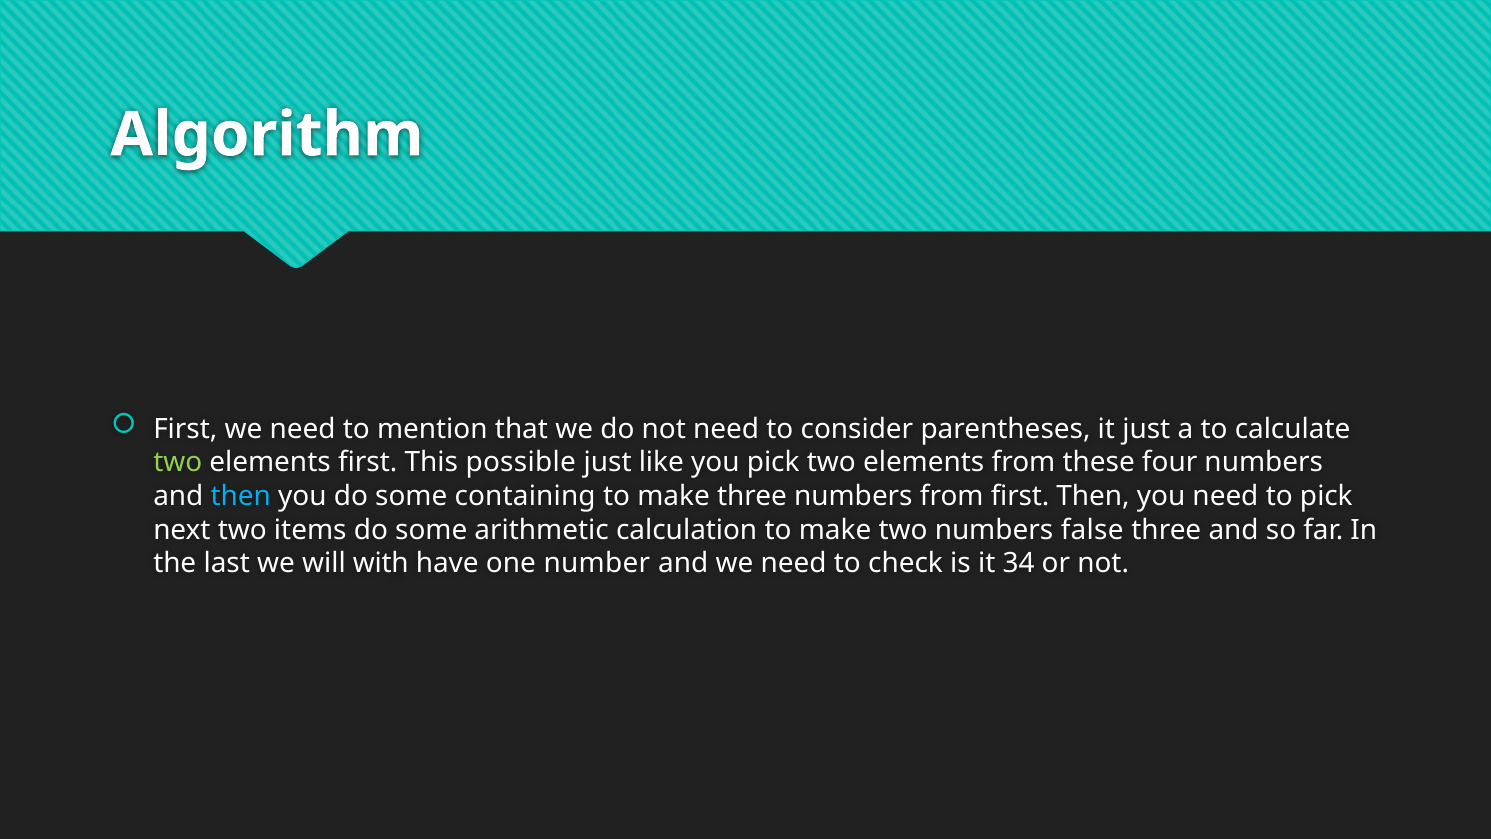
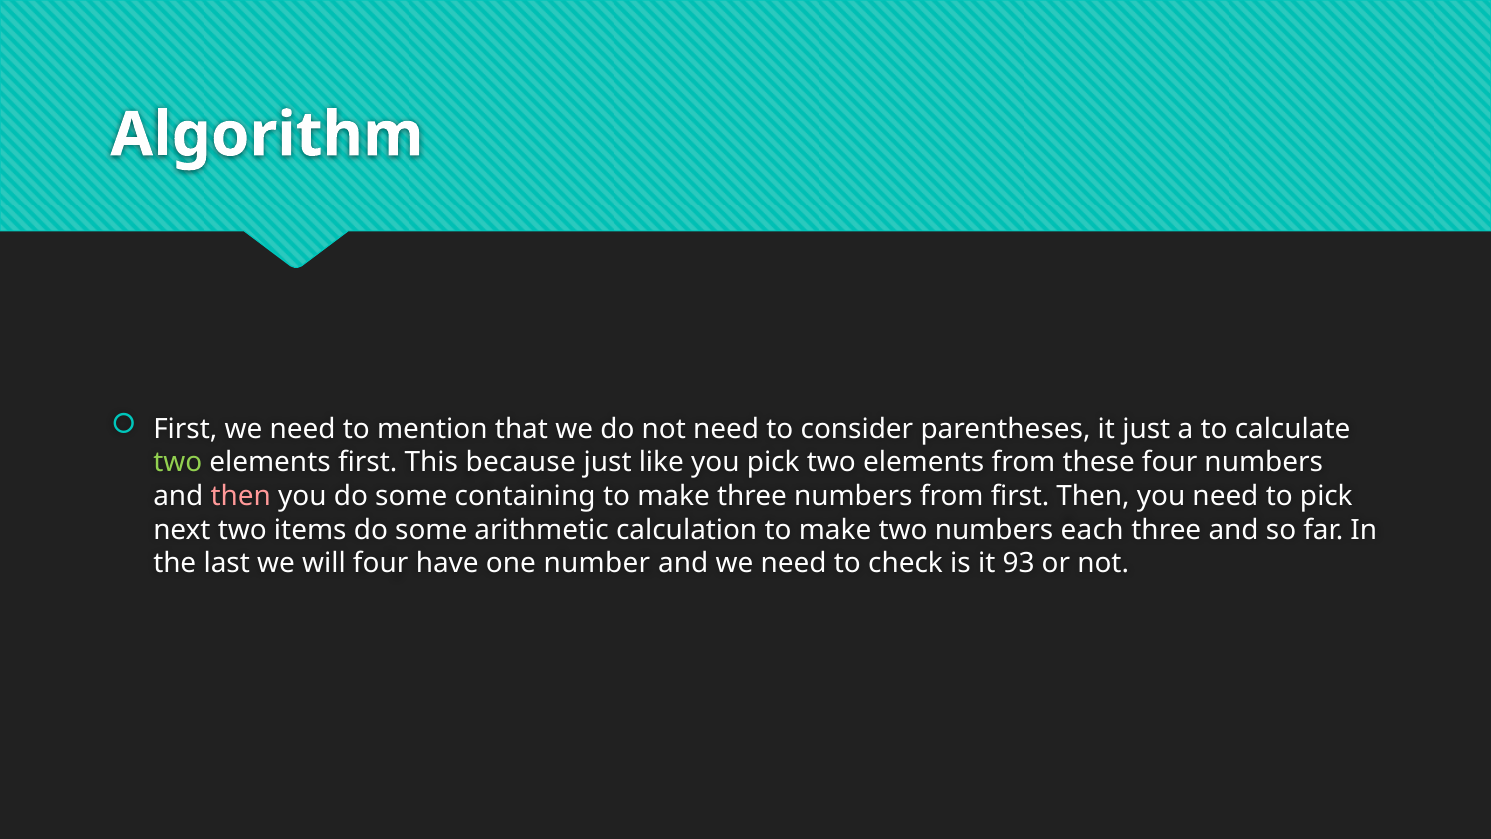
possible: possible -> because (521, 463)
then colour: light blue -> pink (241, 496)
false: false -> each (1092, 530)
will with: with -> four (381, 563)
34: 34 -> 93 (1019, 563)
